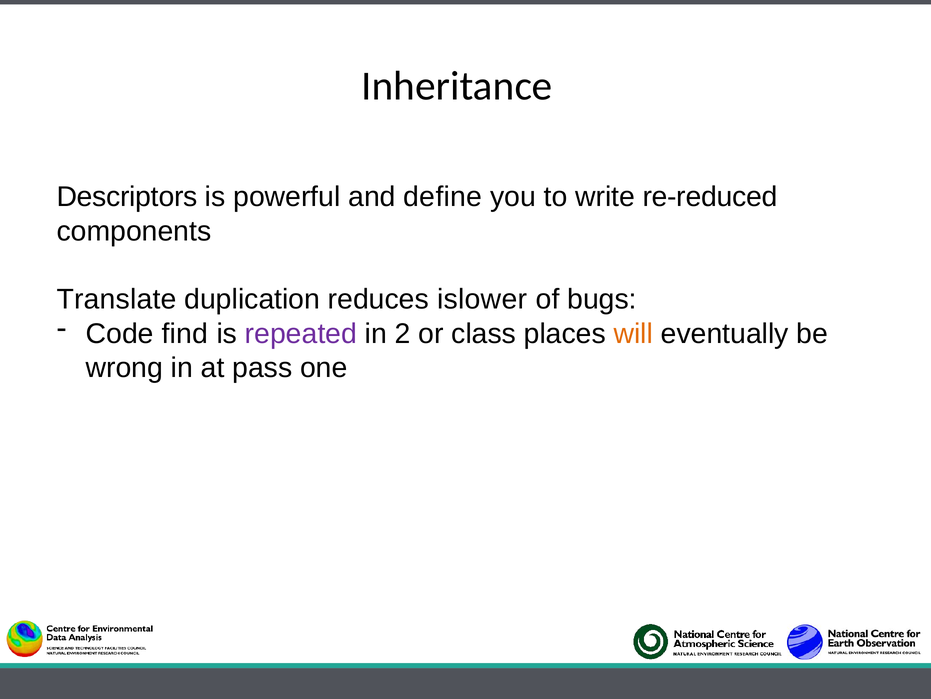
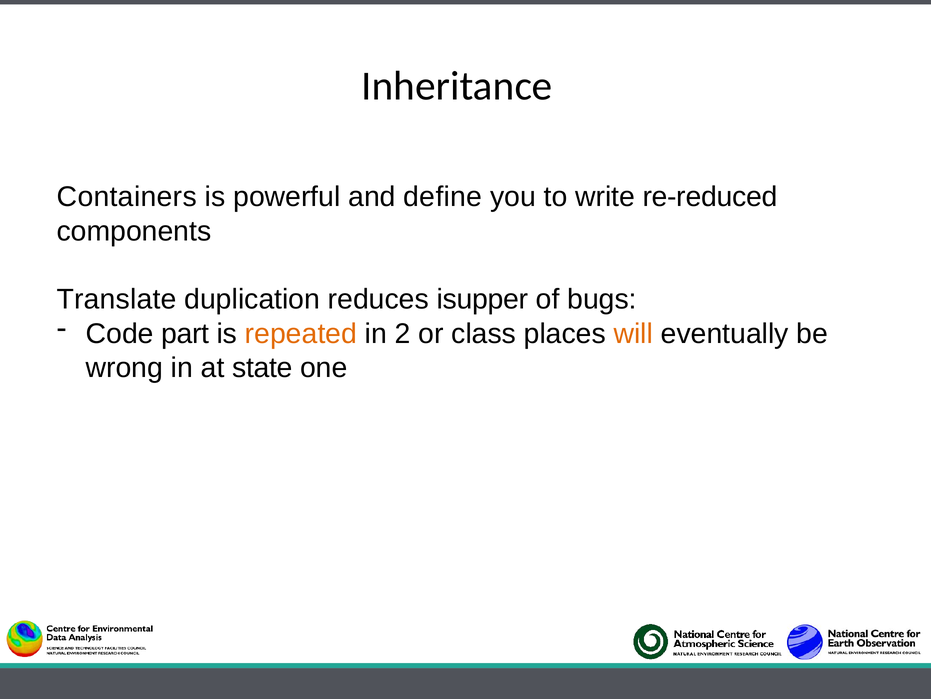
Descriptors: Descriptors -> Containers (127, 197)
islower: islower -> isupper (482, 299)
find: find -> part (185, 333)
repeated colour: purple -> orange (301, 333)
pass: pass -> state (262, 367)
